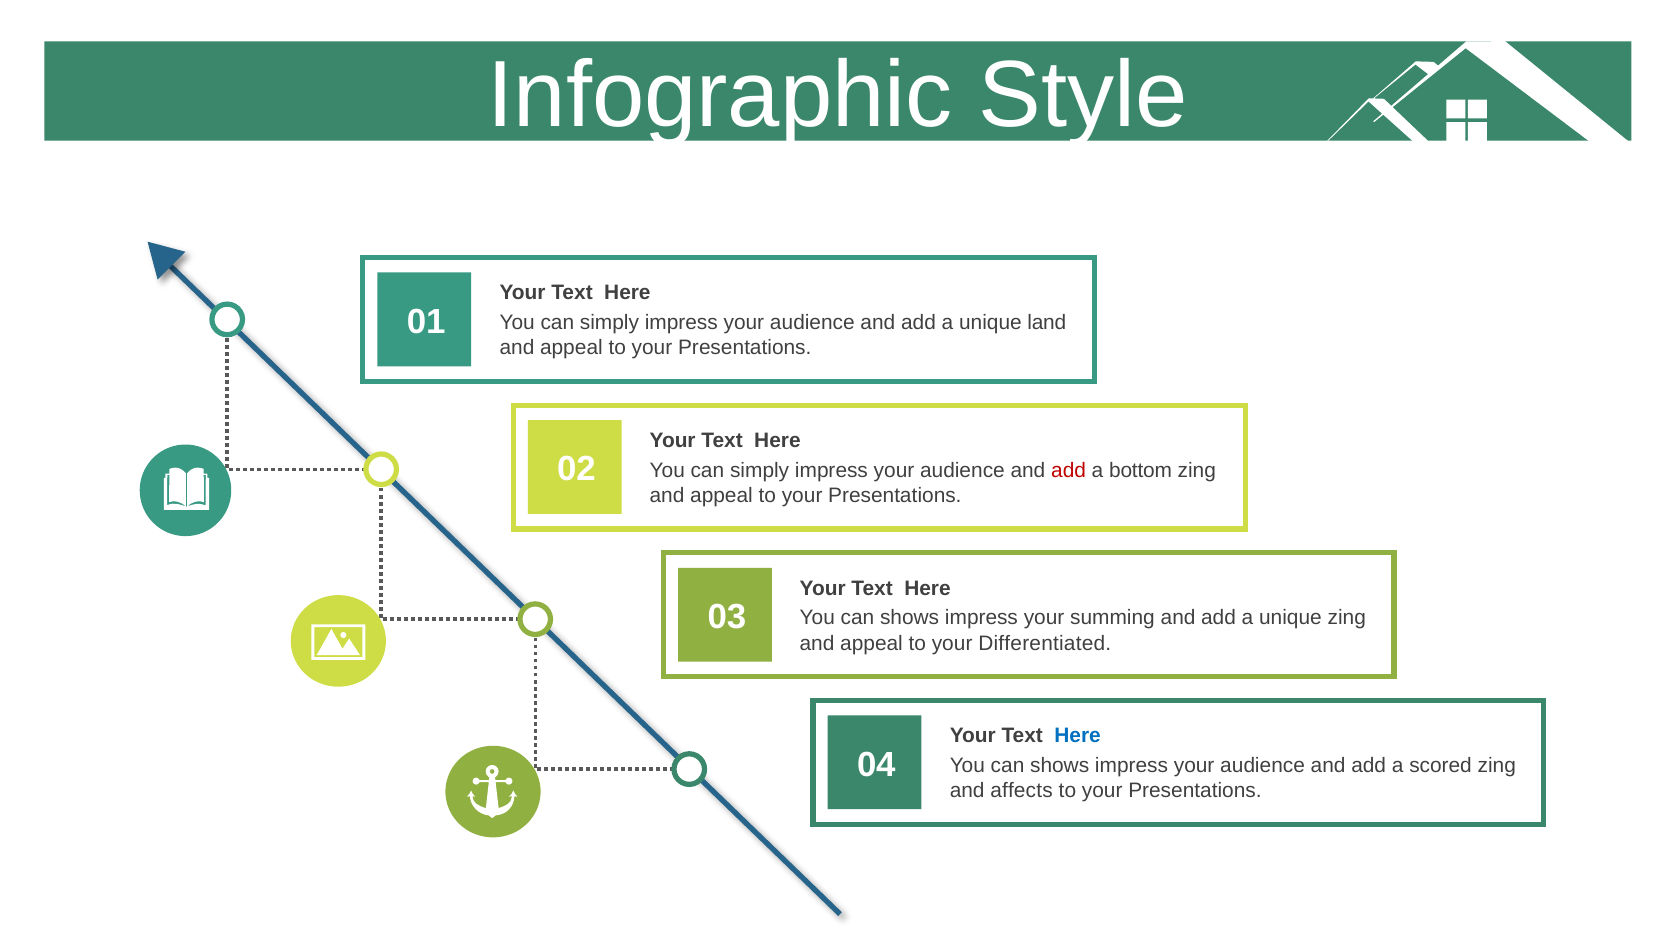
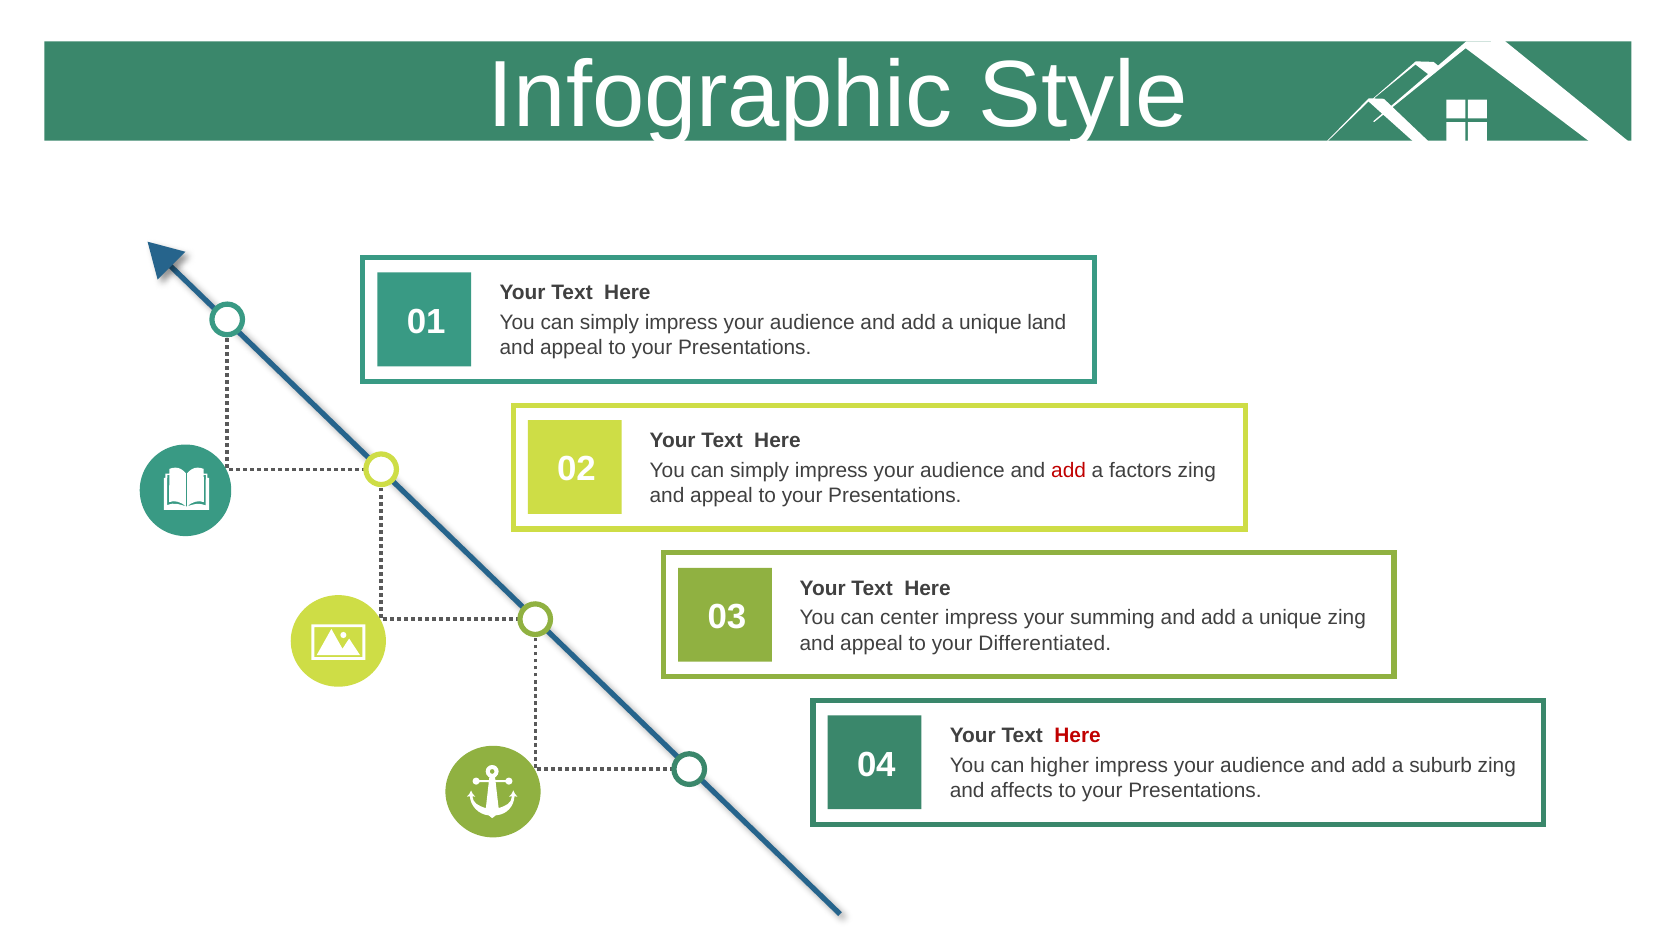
bottom: bottom -> factors (1140, 470)
shows: shows -> center (909, 618)
Here colour: blue -> red (1078, 736)
shows: shows -> higher (1060, 765)
scored: scored -> suburb (1441, 765)
